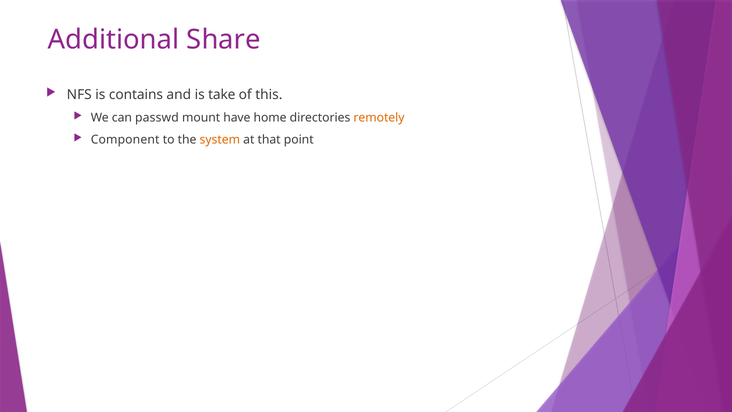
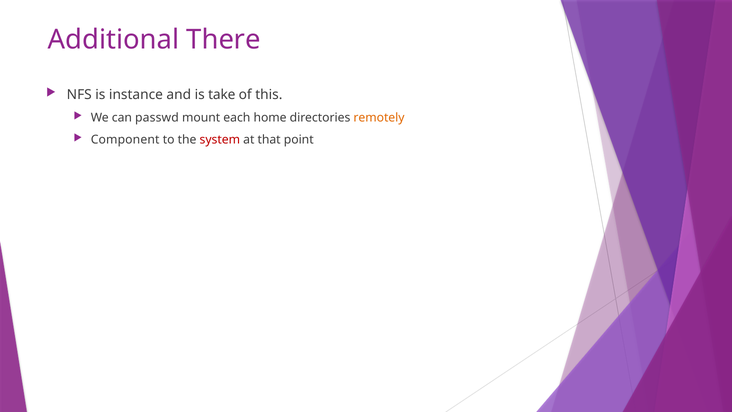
Share: Share -> There (224, 40)
contains: contains -> instance (136, 95)
have: have -> each (237, 118)
system colour: orange -> red (220, 140)
